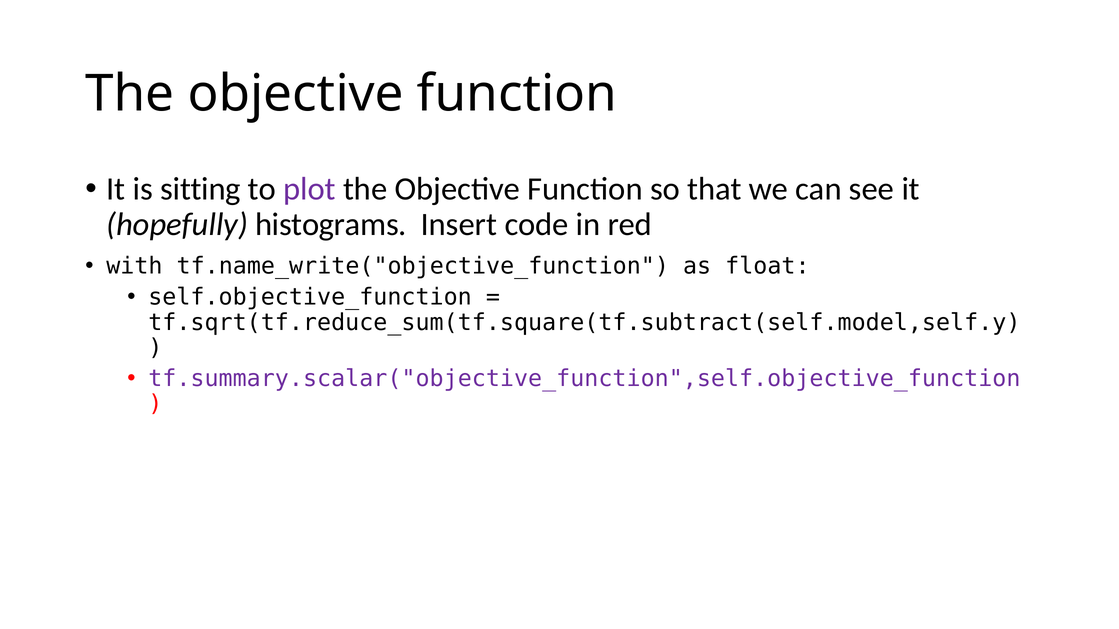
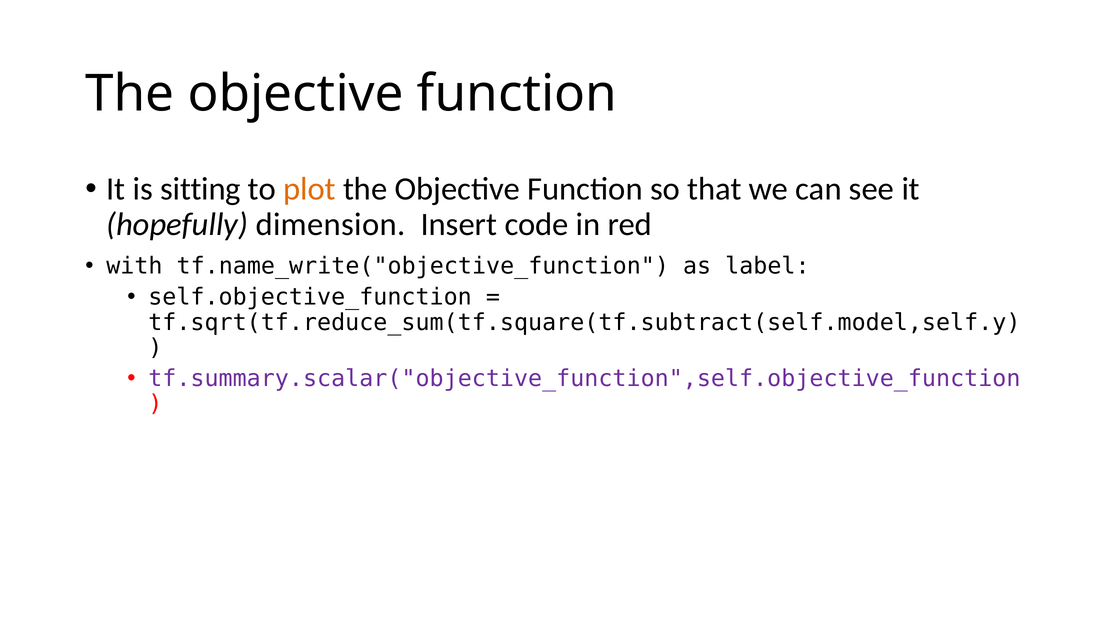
plot colour: purple -> orange (309, 189)
histograms: histograms -> dimension (331, 224)
float: float -> label (767, 266)
